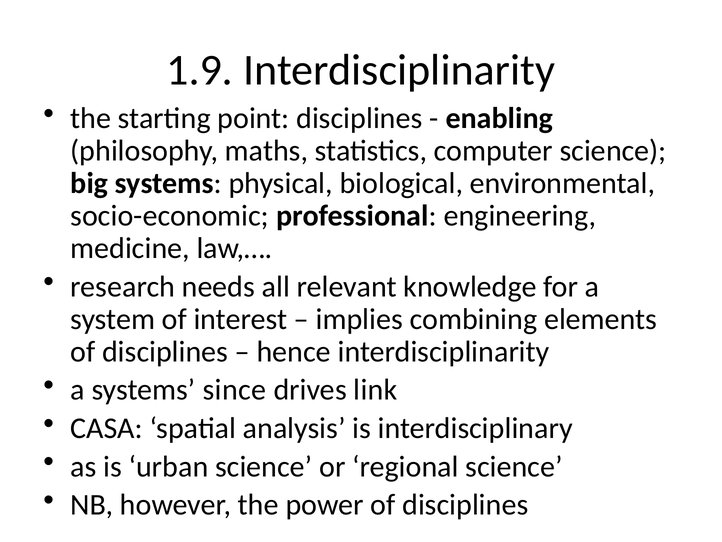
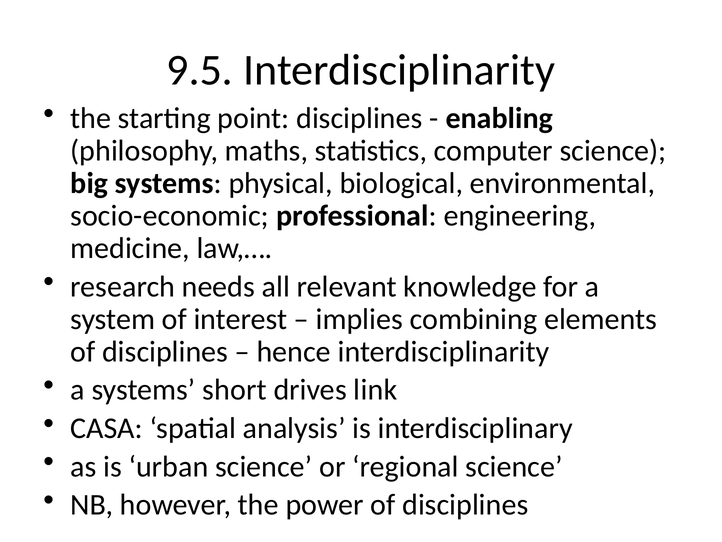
1.9: 1.9 -> 9.5 (200, 70)
since: since -> short (234, 390)
